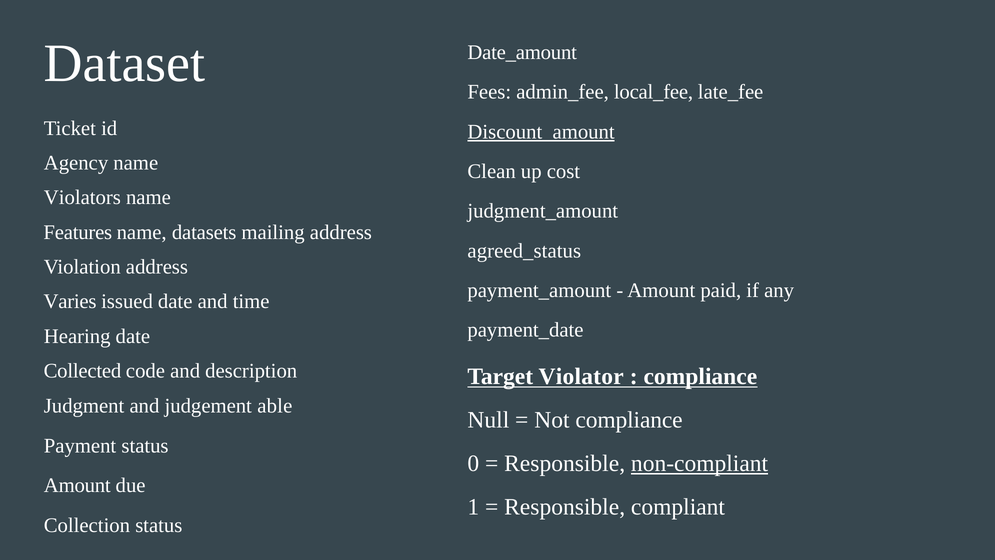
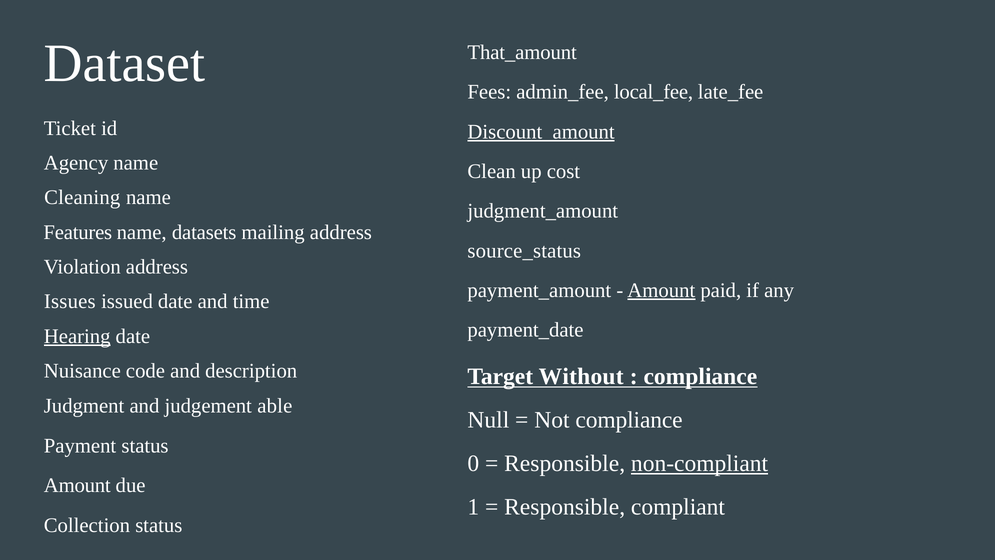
Date_amount: Date_amount -> That_amount (522, 52)
Violators: Violators -> Cleaning (82, 197)
agreed_status: agreed_status -> source_status (524, 251)
Amount underline: none -> present (661, 290)
Varies: Varies -> Issues (70, 301)
Hearing underline: none -> present (77, 336)
Collected: Collected -> Nuisance (82, 371)
Violator: Violator -> Without (581, 376)
